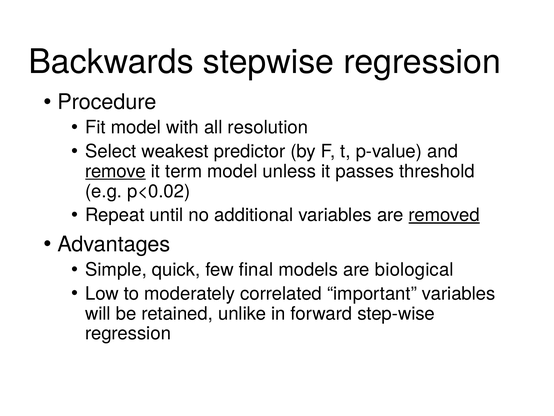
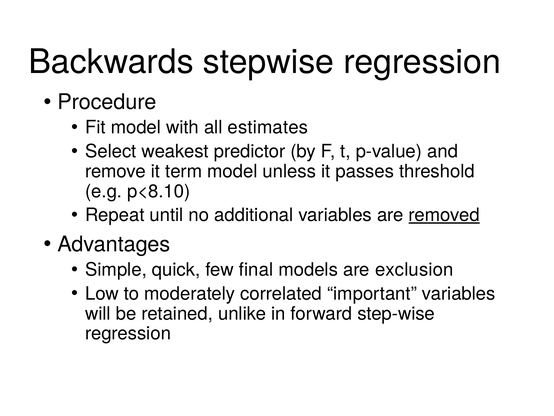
resolution: resolution -> estimates (268, 127)
remove underline: present -> none (116, 171)
p<0.02: p<0.02 -> p<8.10 (159, 191)
biological: biological -> exclusion (414, 270)
